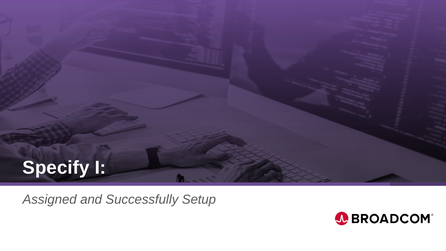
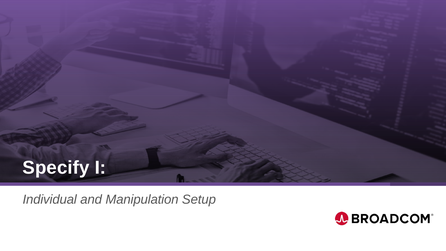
Assigned: Assigned -> Individual (50, 200)
Successfully: Successfully -> Manipulation (142, 200)
